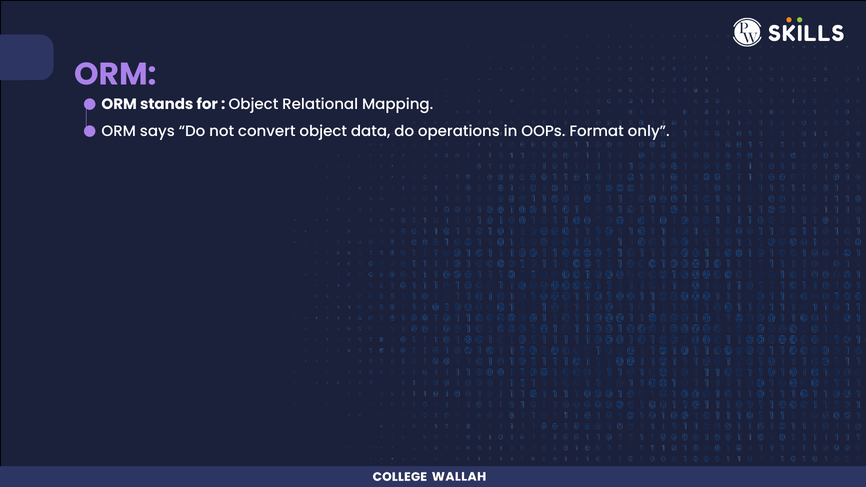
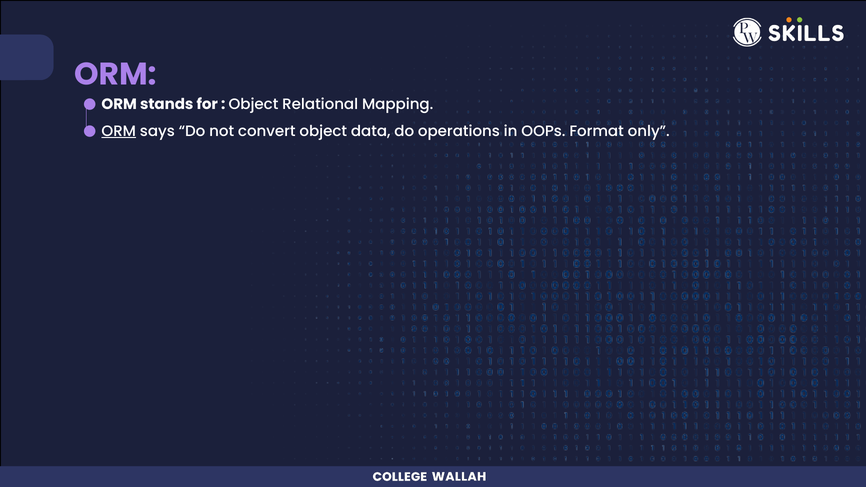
ORM underline: none -> present (119, 131)
